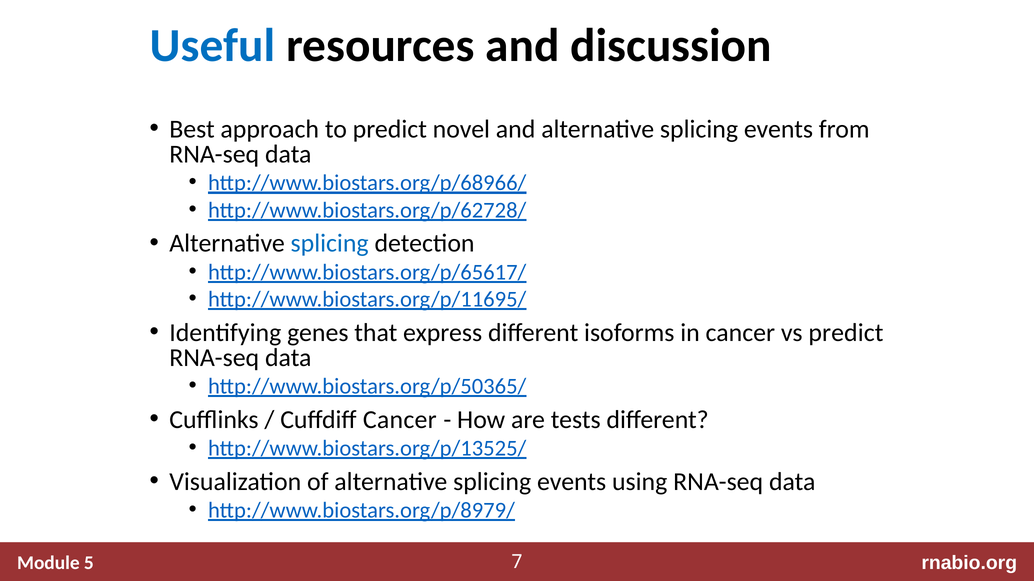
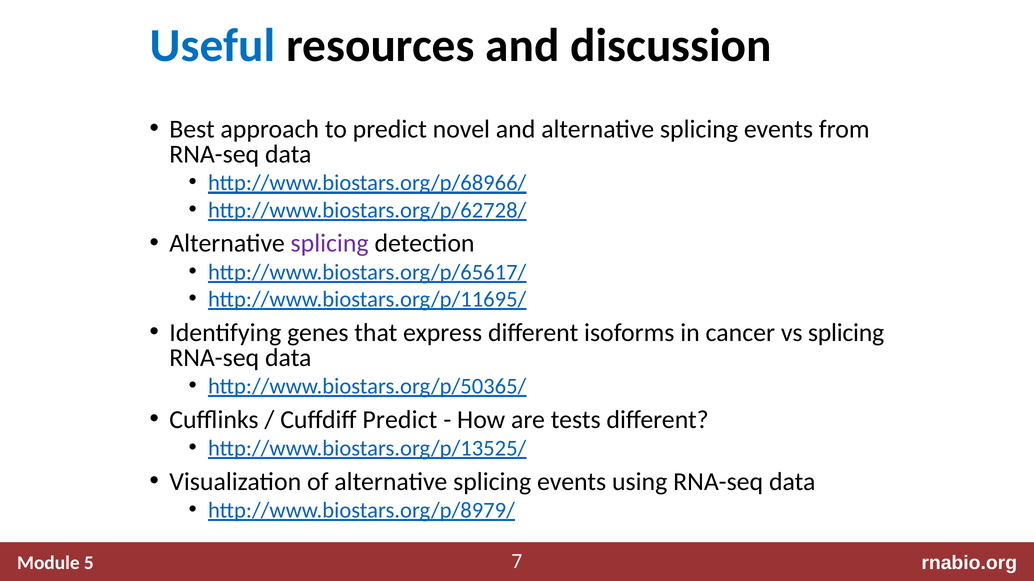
splicing colour: blue -> purple (330, 244)
vs predict: predict -> splicing (846, 333)
Cuffdiff Cancer: Cancer -> Predict (400, 420)
